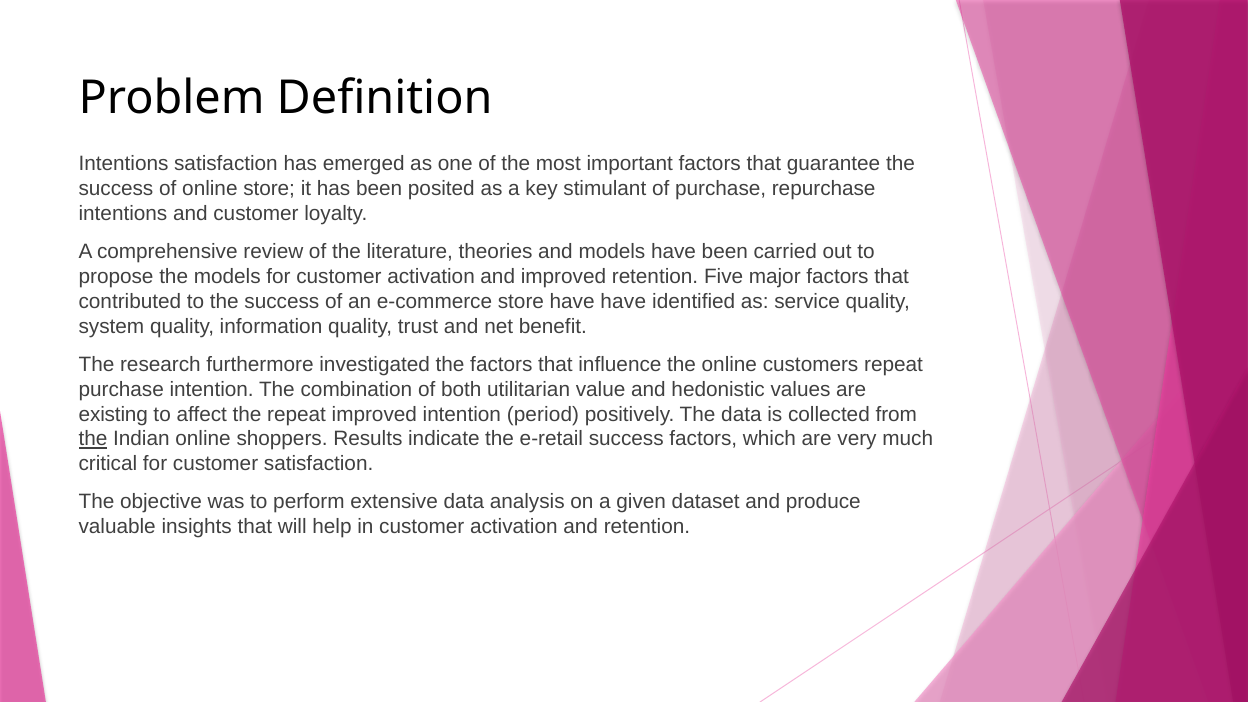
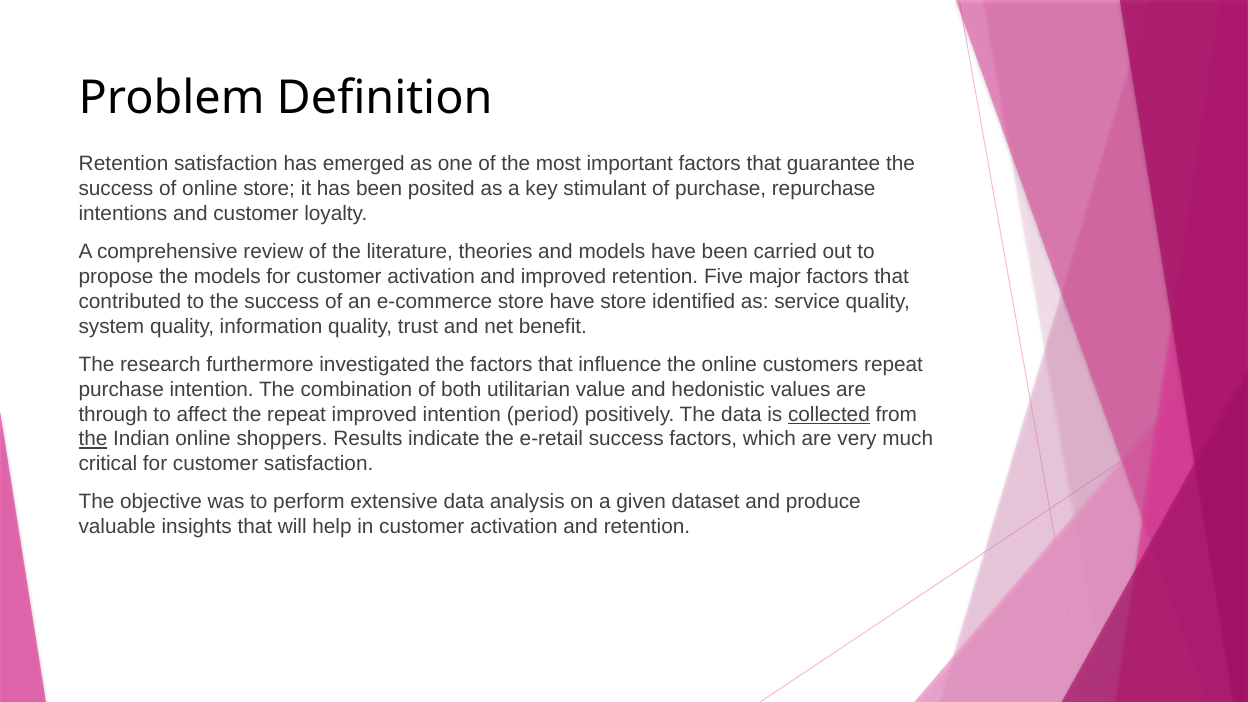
Intentions: Intentions -> Retention (124, 164)
have have: have -> store (623, 302)
existing: existing -> through (113, 414)
collected underline: none -> present (829, 414)
